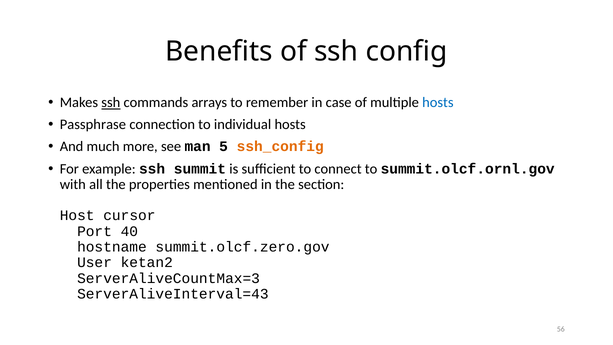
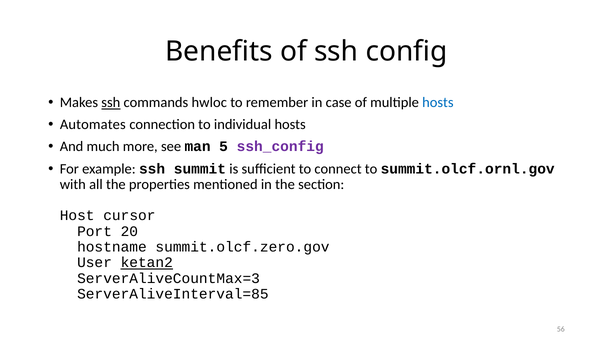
arrays: arrays -> hwloc (209, 103)
Passphrase: Passphrase -> Automates (93, 125)
ssh_config colour: orange -> purple (280, 147)
40: 40 -> 20 (129, 231)
ketan2 underline: none -> present (147, 263)
ServerAliveInterval=43: ServerAliveInterval=43 -> ServerAliveInterval=85 (173, 294)
